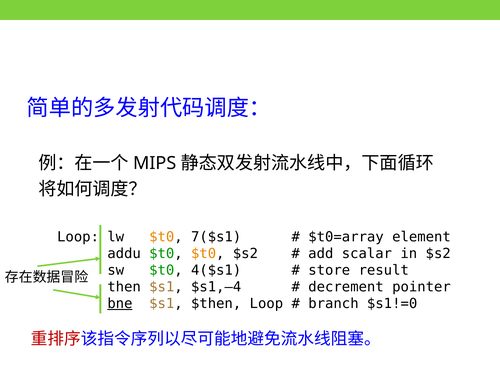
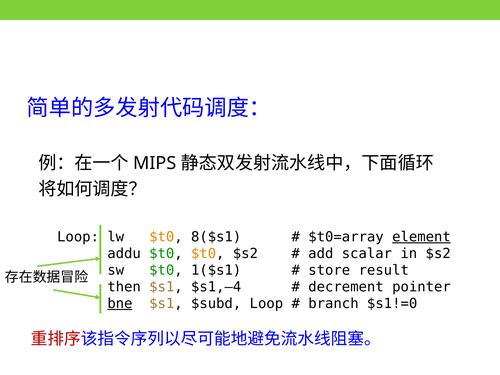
7($s1: 7($s1 -> 8($s1 (216, 237)
element underline: none -> present (421, 237)
4($s1: 4($s1 -> 1($s1 (216, 270)
$then: $then -> $subd (216, 304)
